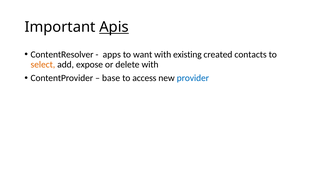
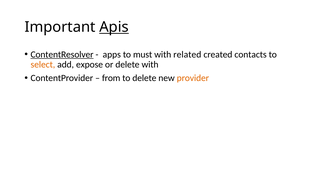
ContentResolver underline: none -> present (62, 54)
want: want -> must (143, 54)
existing: existing -> related (187, 54)
base: base -> from (111, 78)
to access: access -> delete (144, 78)
provider colour: blue -> orange (193, 78)
